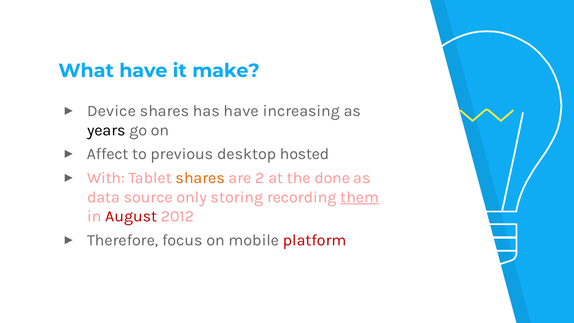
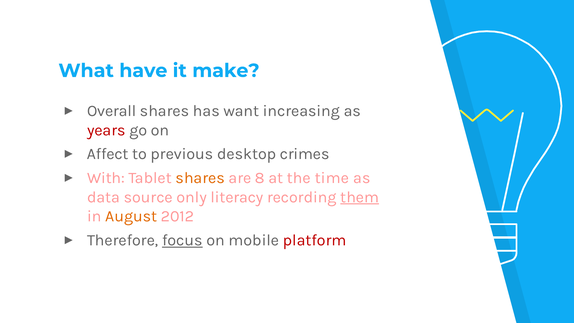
Device: Device -> Overall (112, 111)
has have: have -> want (241, 111)
years colour: black -> red (106, 130)
hosted: hosted -> crimes (305, 154)
2: 2 -> 8 (260, 178)
done: done -> time (332, 178)
storing: storing -> literacy (237, 197)
August colour: red -> orange (131, 216)
focus underline: none -> present (182, 240)
